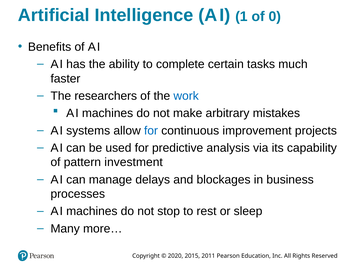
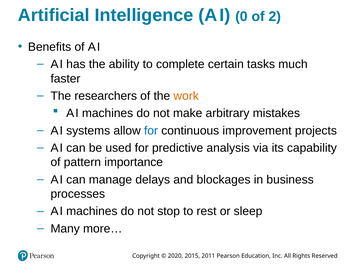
1: 1 -> 0 (242, 16)
0: 0 -> 2 (275, 16)
work colour: blue -> orange (186, 96)
investment: investment -> importance (134, 162)
